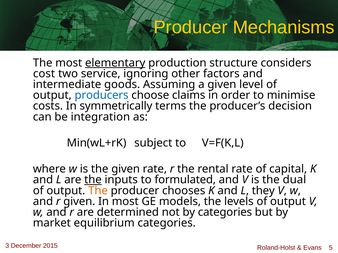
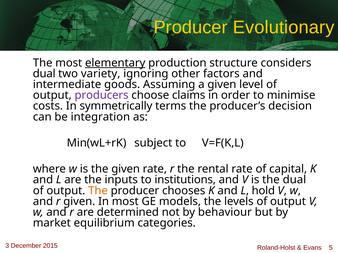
Mechanisms: Mechanisms -> Evolutionary (284, 28)
cost: cost -> dual (44, 74)
service: service -> variety (101, 74)
producers colour: blue -> purple (102, 95)
the underline: present -> none (93, 180)
formulated: formulated -> institutions (185, 180)
they: they -> hold (263, 191)
by categories: categories -> behaviour (225, 213)
